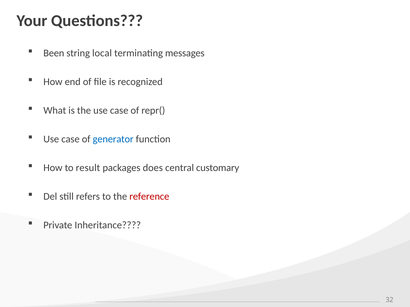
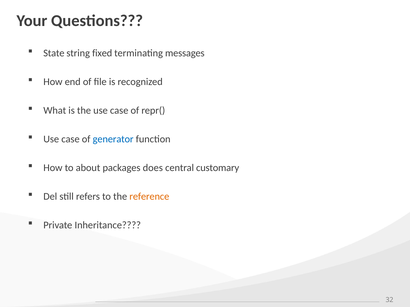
Been: Been -> State (54, 53)
local: local -> fixed (102, 53)
result: result -> about (88, 168)
reference colour: red -> orange (149, 197)
